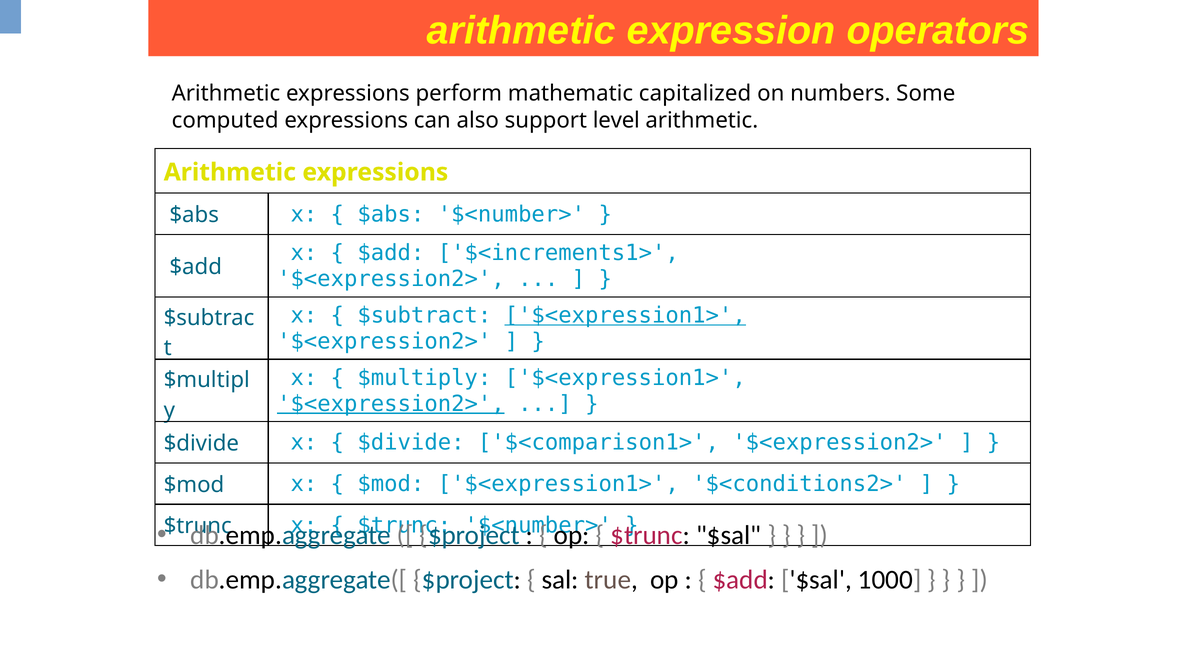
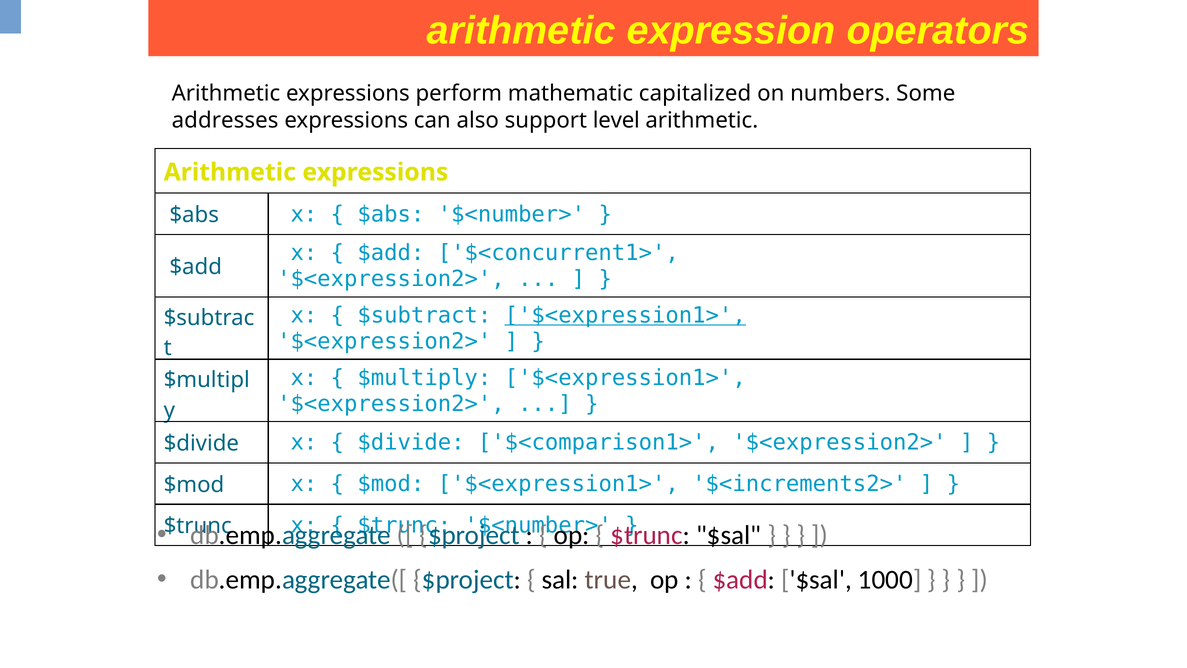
computed: computed -> addresses (225, 120)
$<increments1>: $<increments1> -> $<concurrent1> (558, 253)
$<expression2> underline: present -> none (391, 403)
$<conditions2>: $<conditions2> -> $<increments2> (799, 484)
